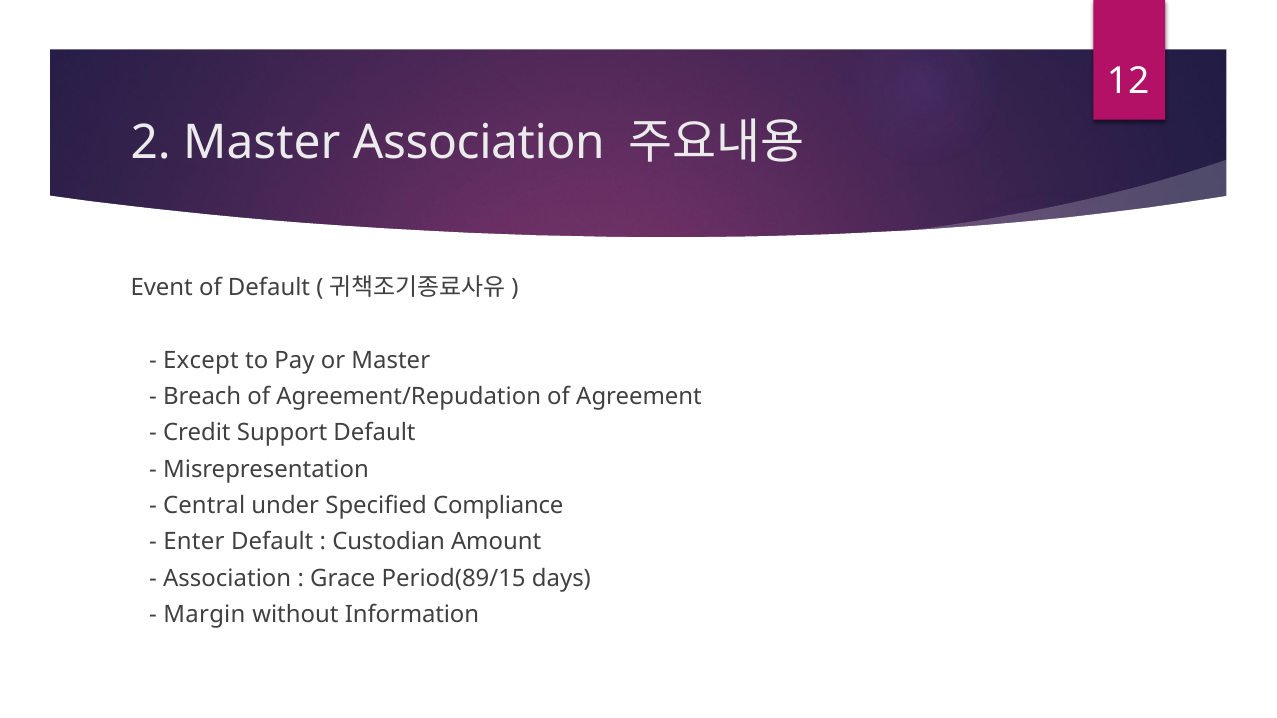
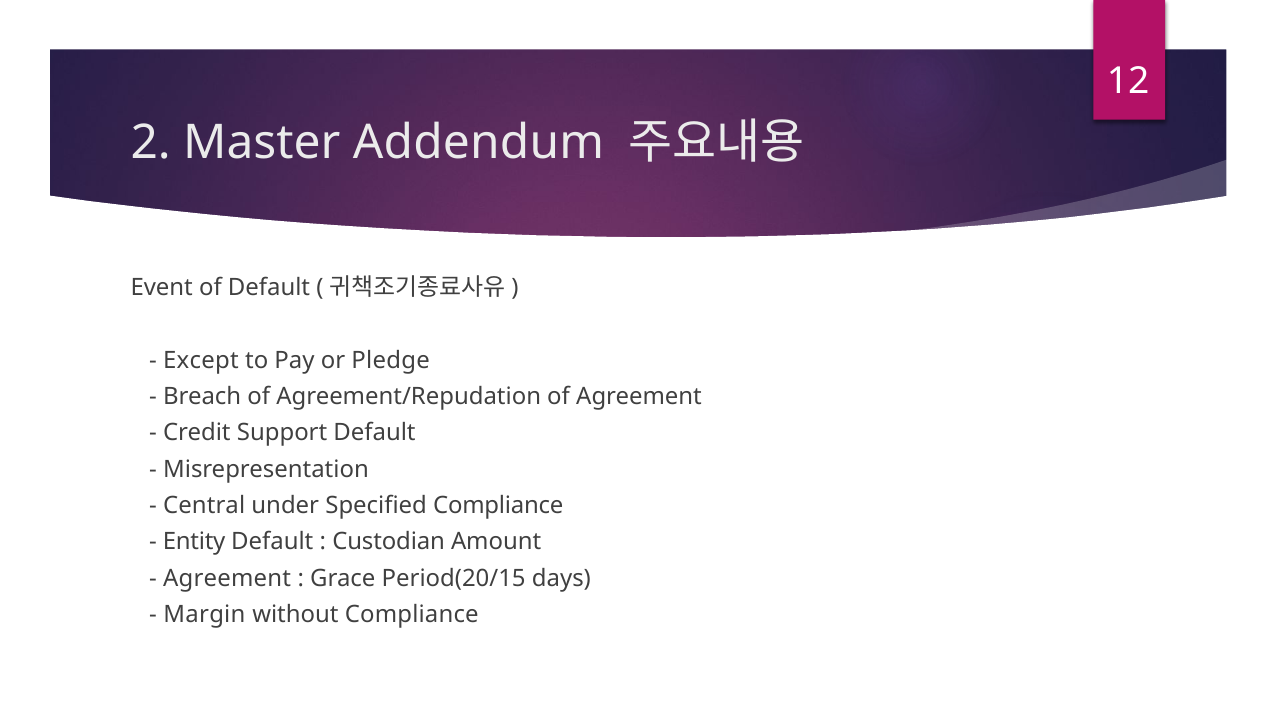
Master Association: Association -> Addendum (478, 142)
or Master: Master -> Pledge (391, 361)
Enter: Enter -> Entity (194, 542)
Association: Association -> Agreement (227, 578)
Period(89/15: Period(89/15 -> Period(20/15 (454, 578)
without Information: Information -> Compliance (412, 615)
